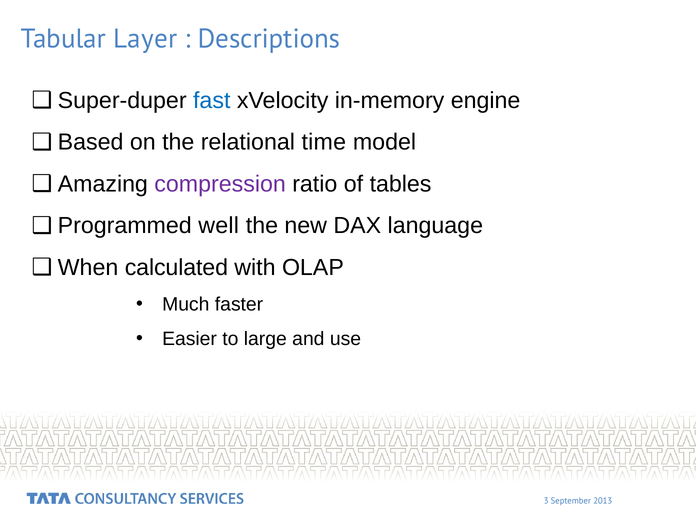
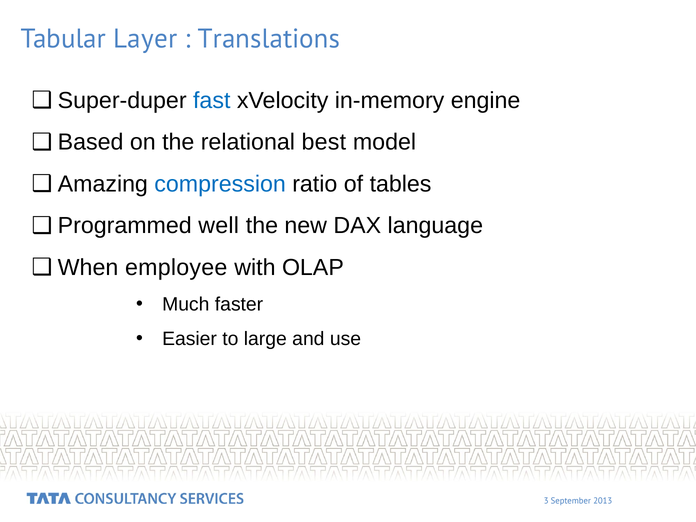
Descriptions: Descriptions -> Translations (269, 39)
time: time -> best (324, 142)
compression colour: purple -> blue (220, 184)
calculated: calculated -> employee (176, 267)
